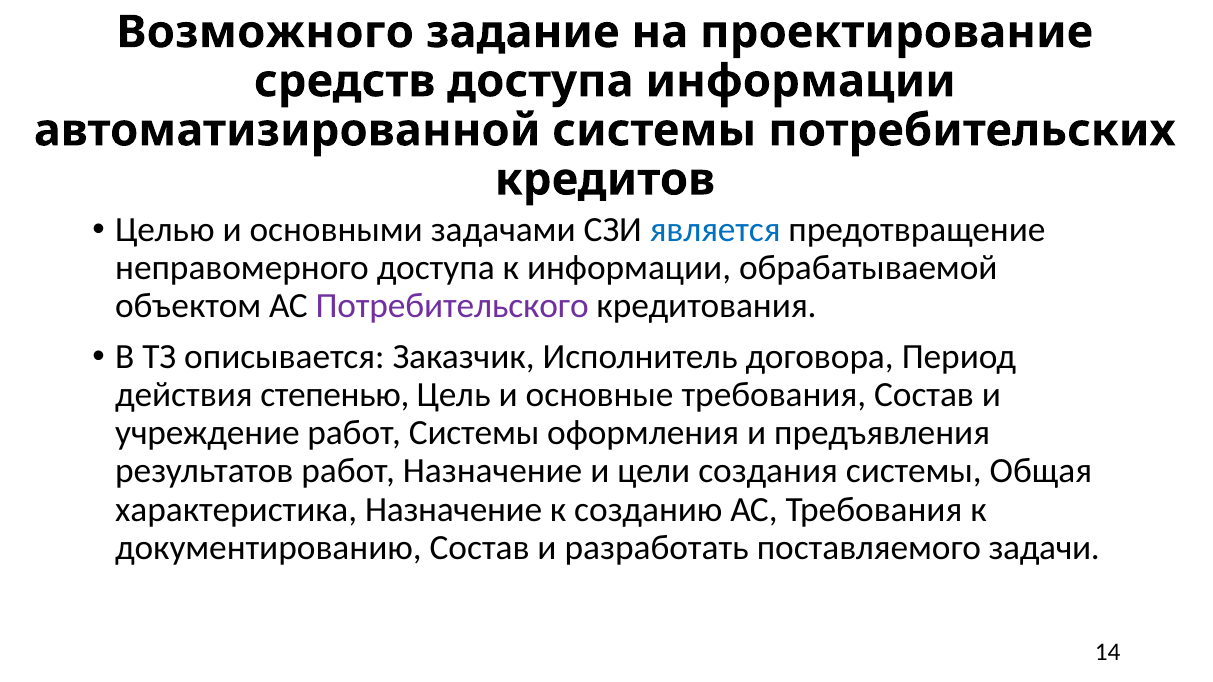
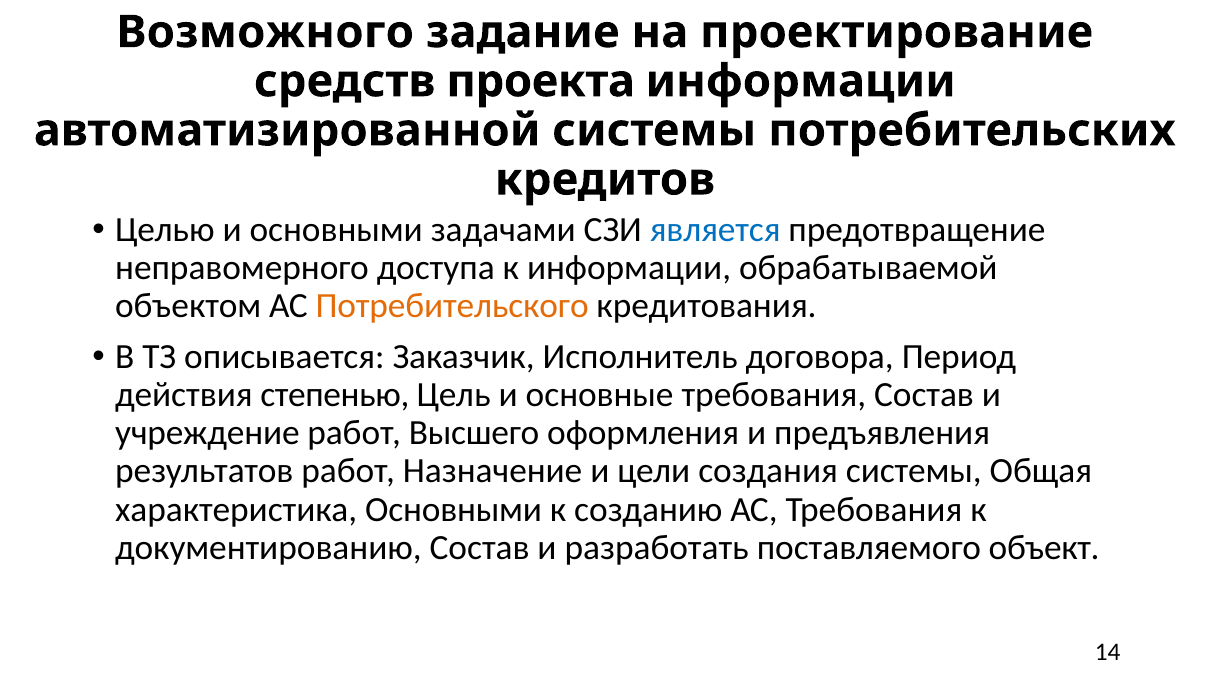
средств доступа: доступа -> проекта (541, 81)
Потребительского colour: purple -> orange (452, 306)
работ Системы: Системы -> Высшего (474, 433)
характеристика Назначение: Назначение -> Основными (454, 510)
задачи: задачи -> объект (1044, 548)
